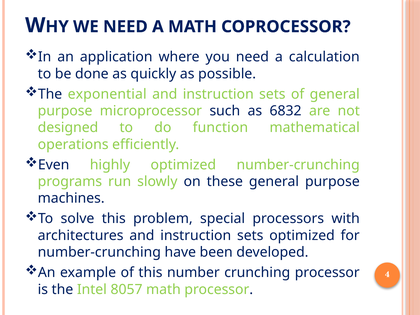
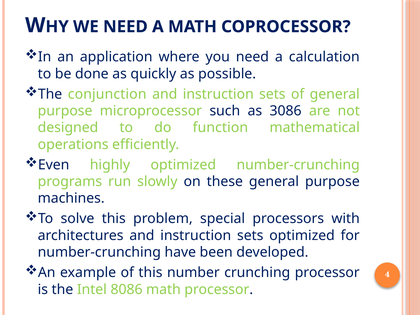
exponential: exponential -> conjunction (107, 94)
6832: 6832 -> 3086 (286, 111)
8057: 8057 -> 8086 (127, 289)
